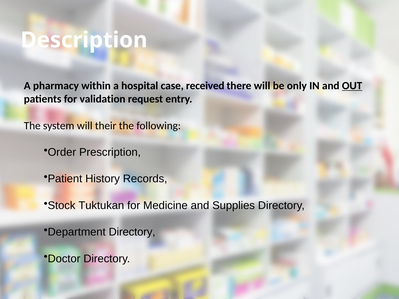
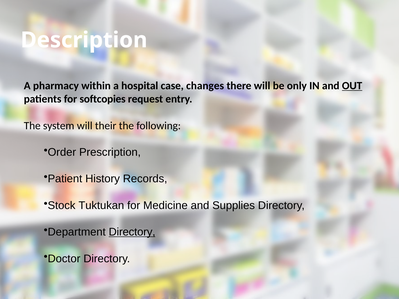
received: received -> changes (205, 86)
validation: validation -> softcopies (103, 99)
Directory underline: none -> present (132, 232)
